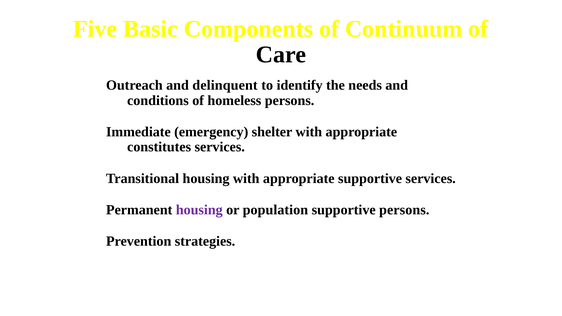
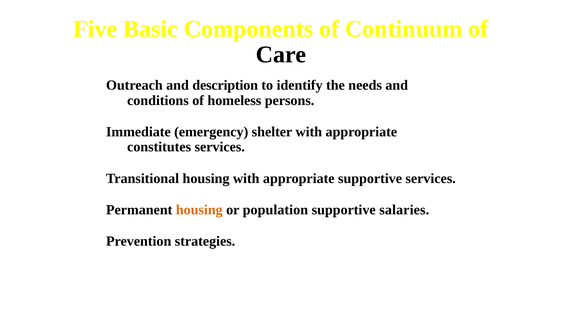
delinquent: delinquent -> description (225, 85)
housing colour: purple -> orange (199, 210)
supportive persons: persons -> salaries (404, 210)
